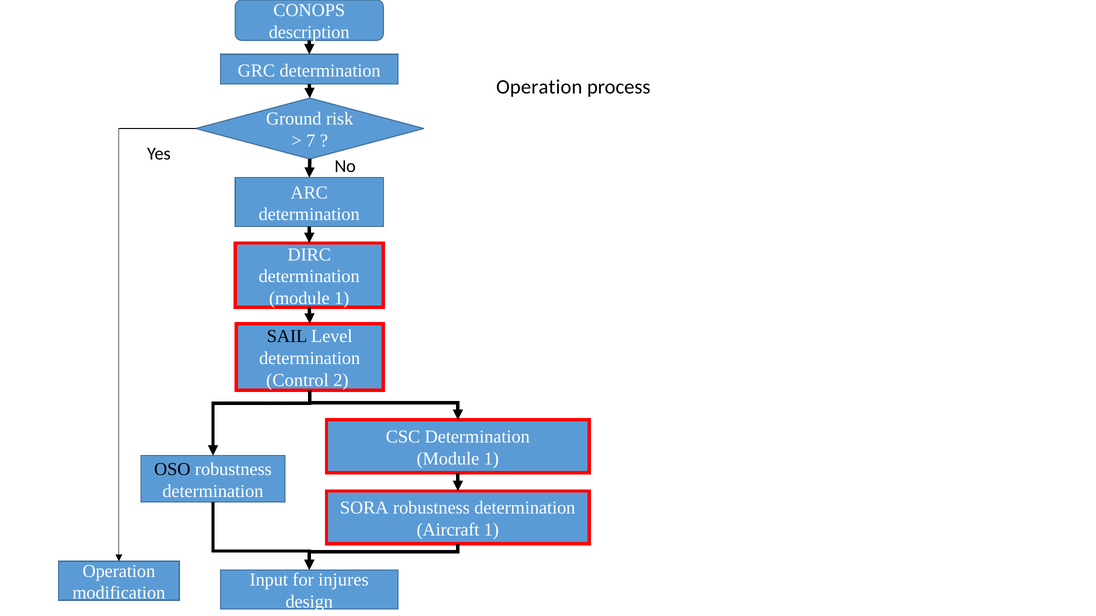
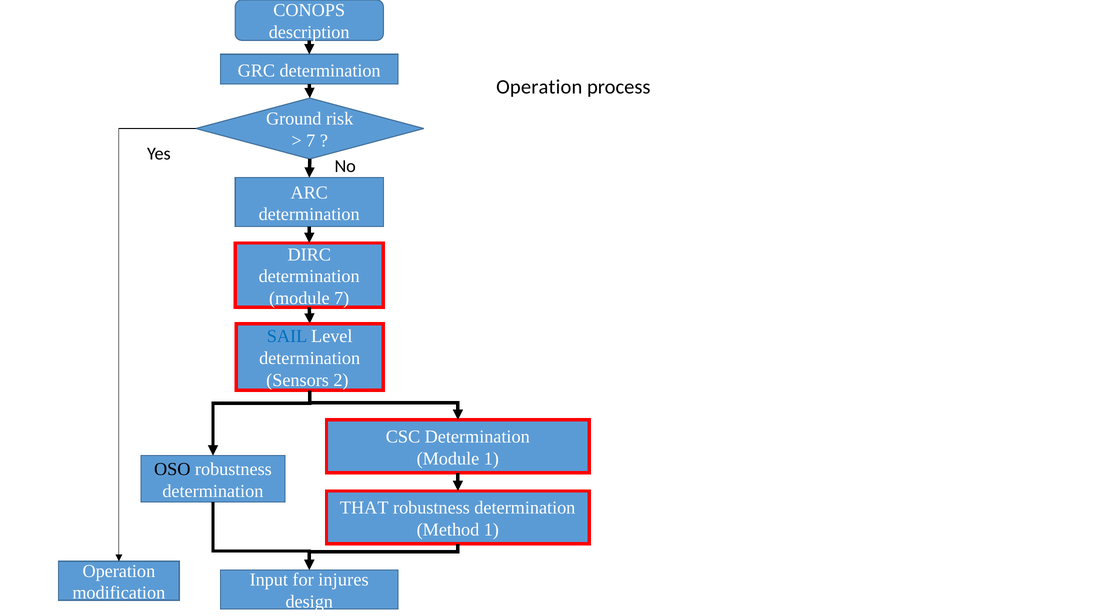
1: 1 -> 7 (342, 299)
SAIL colour: black -> blue (287, 337)
Control: Control -> Sensors (298, 380)
SORA: SORA -> THAT (364, 508)
Aircraft: Aircraft -> Method (448, 530)
